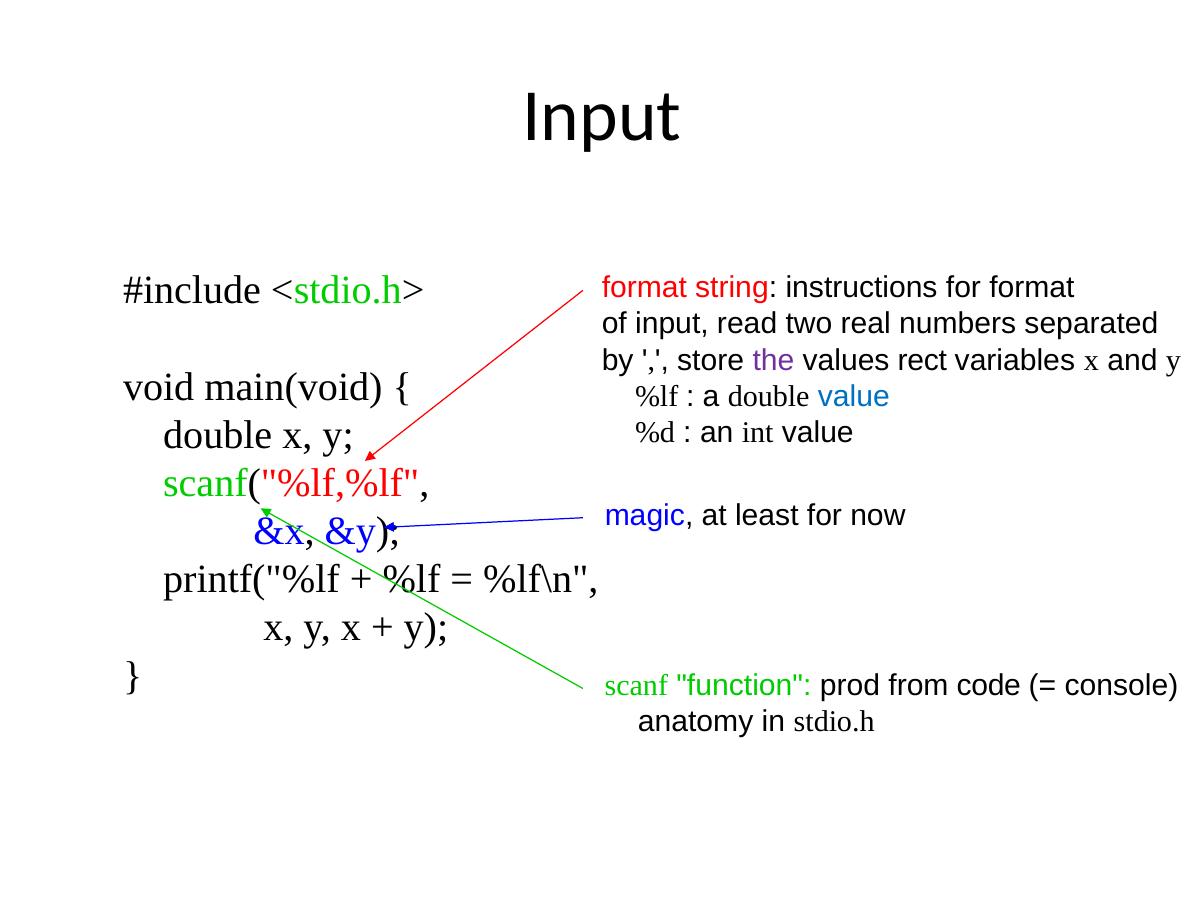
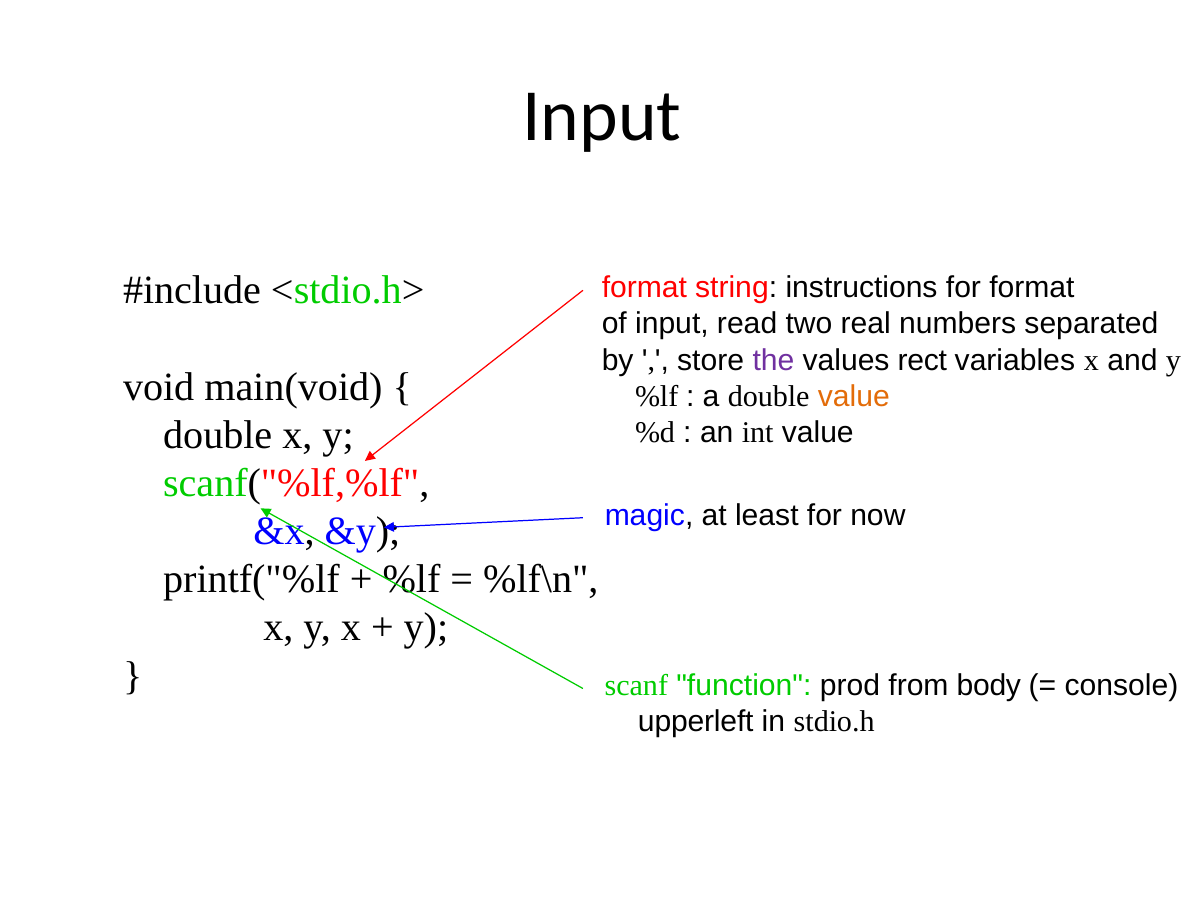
value colour: blue -> orange (854, 396)
code: code -> body (989, 685)
anatomy: anatomy -> upperleft (696, 721)
